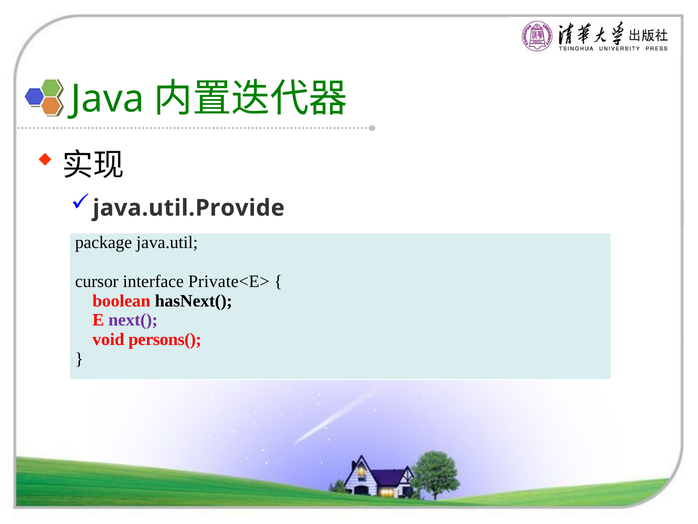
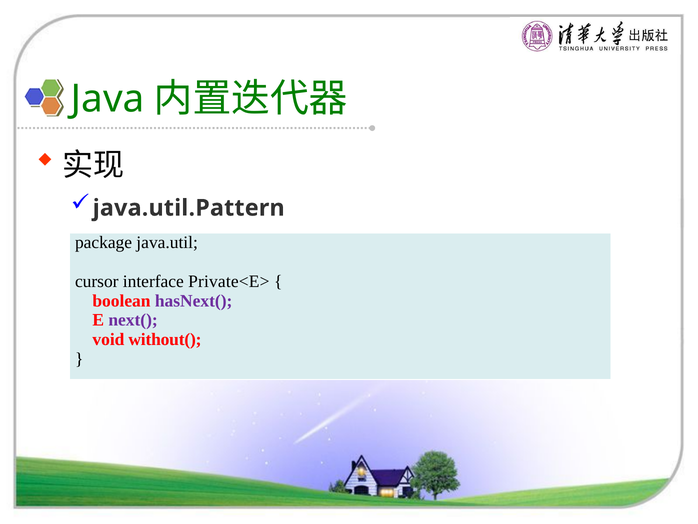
java.util.Provide: java.util.Provide -> java.util.Pattern (189, 208)
hasNext( colour: black -> purple (194, 300)
persons(: persons( -> without( (165, 339)
